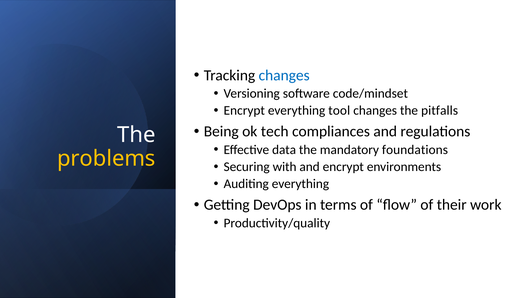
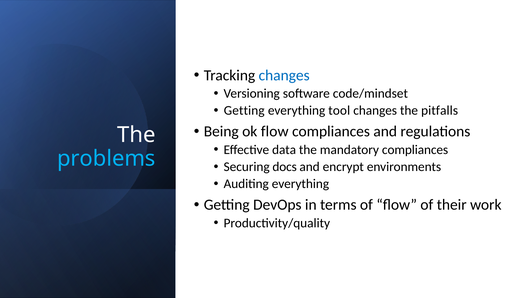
Encrypt: Encrypt -> Getting (244, 111)
ok tech: tech -> flow (275, 132)
mandatory foundations: foundations -> compliances (415, 150)
problems colour: yellow -> light blue (106, 159)
with: with -> docs (285, 167)
